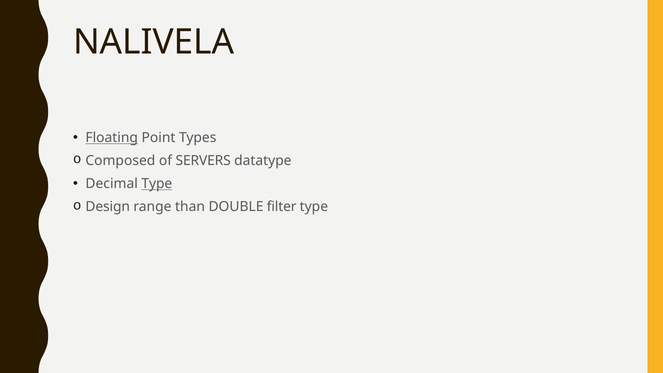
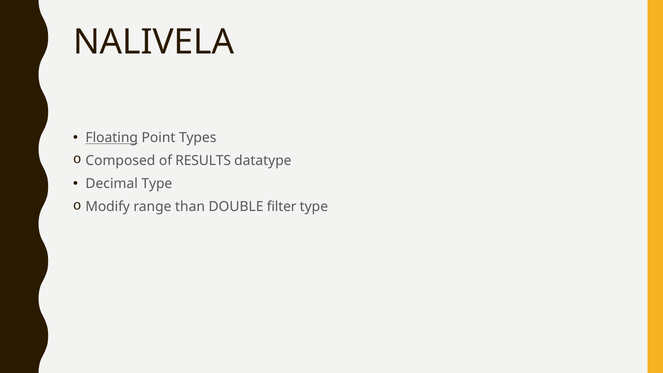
SERVERS: SERVERS -> RESULTS (203, 161)
Type underline: present -> none (157, 184)
Design: Design -> Modify (108, 207)
